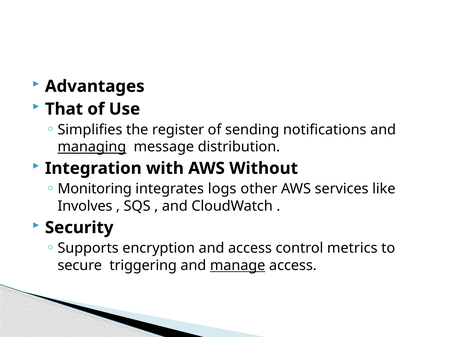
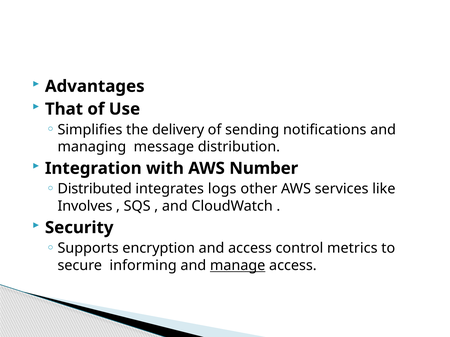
register: register -> delivery (178, 130)
managing underline: present -> none (92, 147)
Without: Without -> Number (264, 169)
Monitoring: Monitoring -> Distributed (95, 189)
triggering: triggering -> informing (143, 266)
